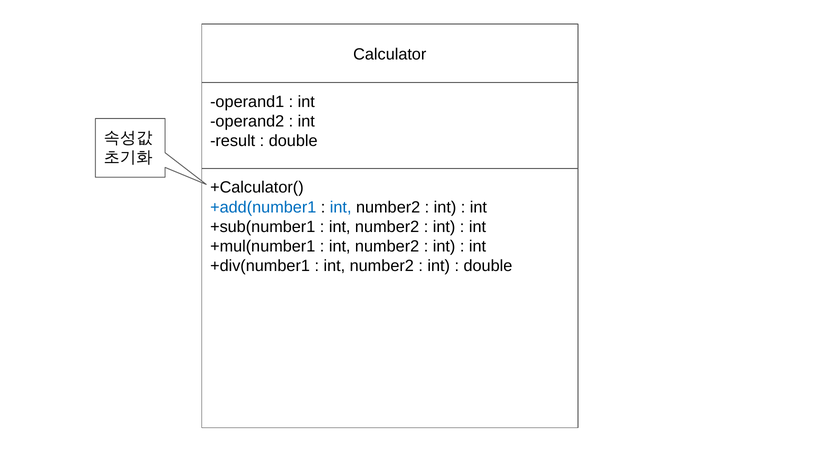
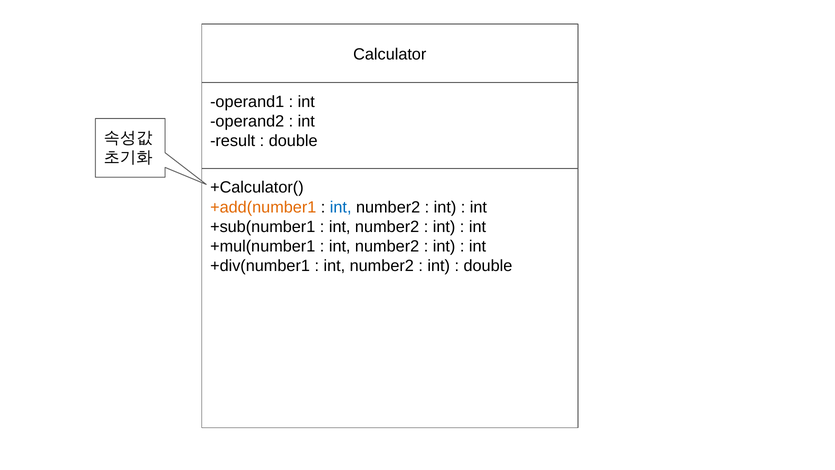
+add(number1 colour: blue -> orange (263, 207)
